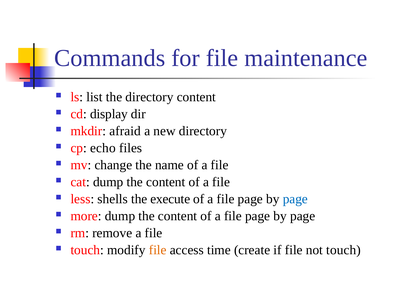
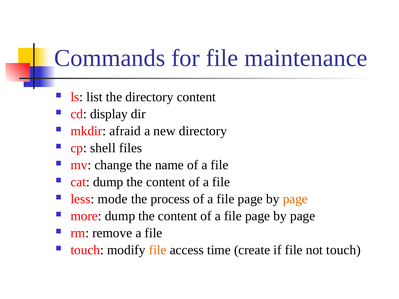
echo: echo -> shell (103, 148)
shells: shells -> mode (113, 199)
execute: execute -> process (170, 199)
page colour: blue -> orange (295, 199)
